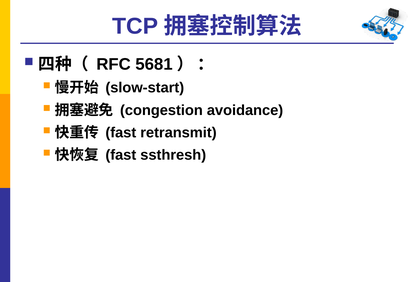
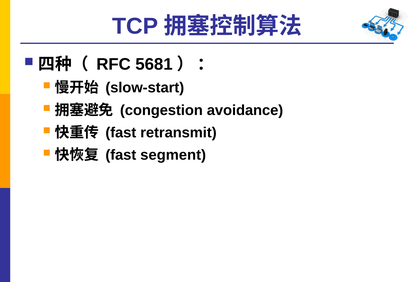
ssthresh: ssthresh -> segment (173, 155)
